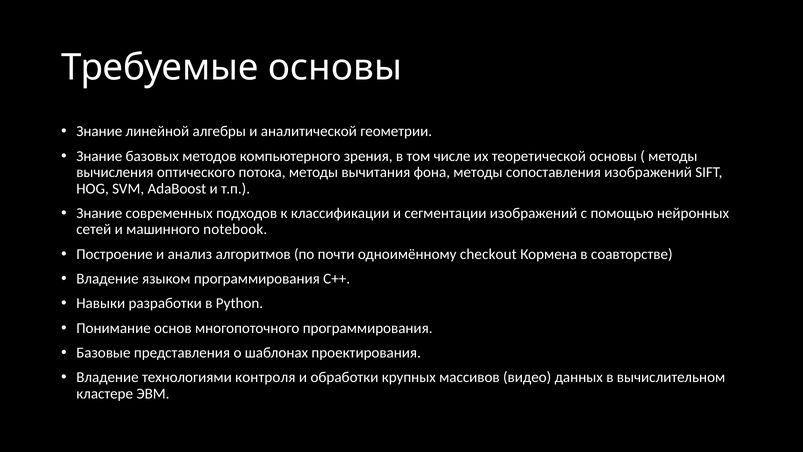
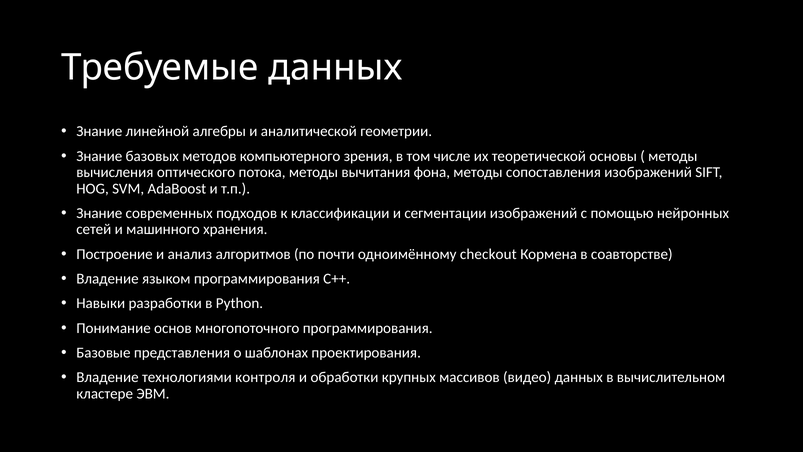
Требуемые основы: основы -> данных (335, 67)
notebook: notebook -> хранения (235, 229)
